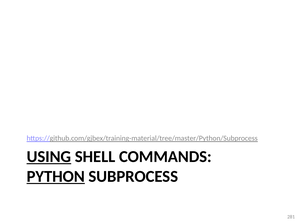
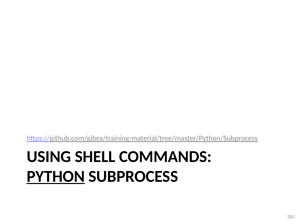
USING underline: present -> none (49, 157)
